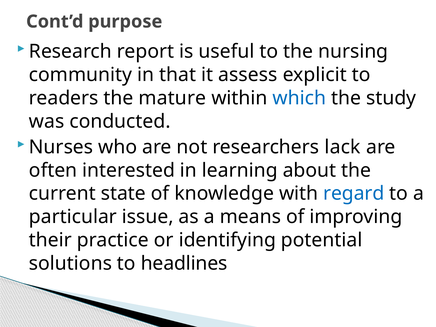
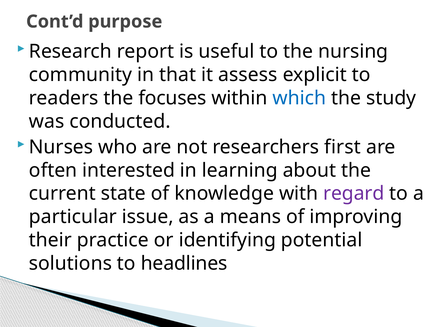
mature: mature -> focuses (173, 98)
lack: lack -> first (343, 147)
regard colour: blue -> purple (354, 194)
